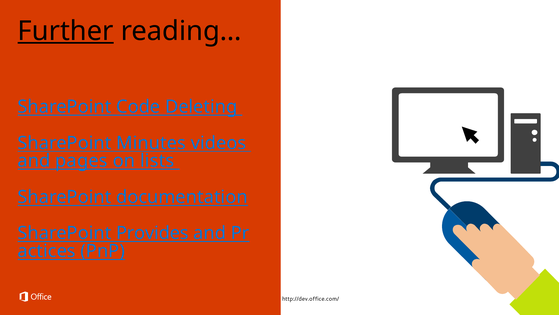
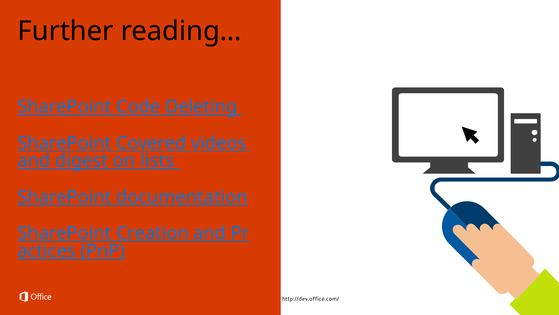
Further underline: present -> none (66, 31)
Minutes: Minutes -> Covered (151, 143)
pages: pages -> digest (82, 161)
Provides: Provides -> Creation (152, 233)
